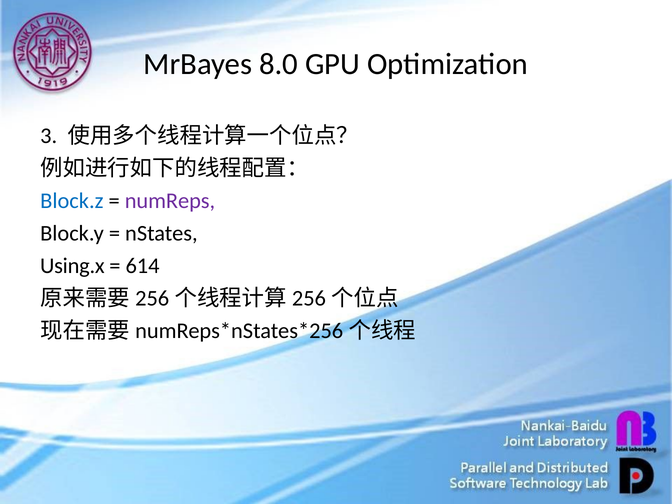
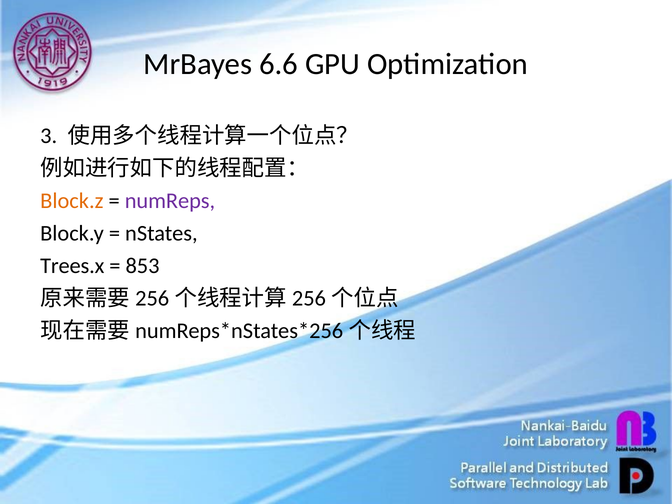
8.0: 8.0 -> 6.6 (279, 64)
Block.z colour: blue -> orange (72, 201)
Using.x: Using.x -> Trees.x (72, 266)
614: 614 -> 853 (143, 266)
